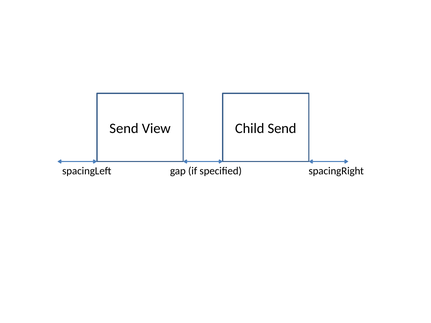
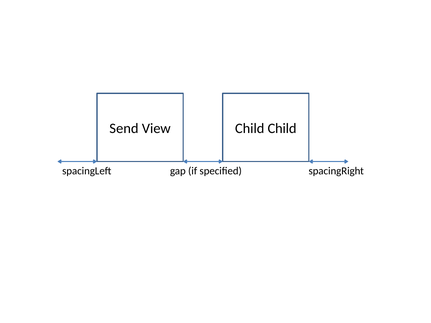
Child Send: Send -> Child (282, 128)
